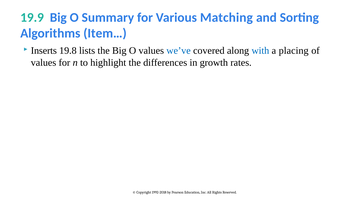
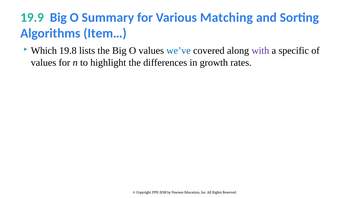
Inserts: Inserts -> Which (44, 51)
with colour: blue -> purple (260, 51)
placing: placing -> specific (294, 51)
